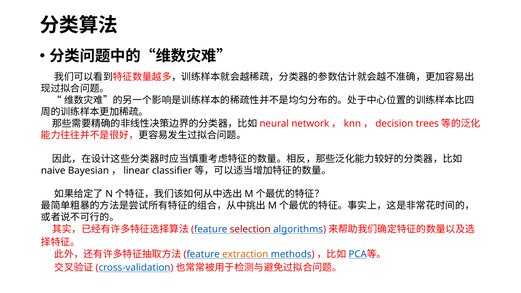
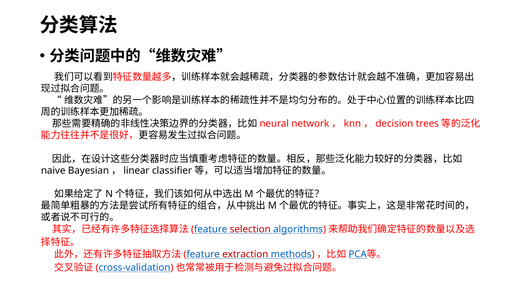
extraction colour: orange -> red (245, 254)
